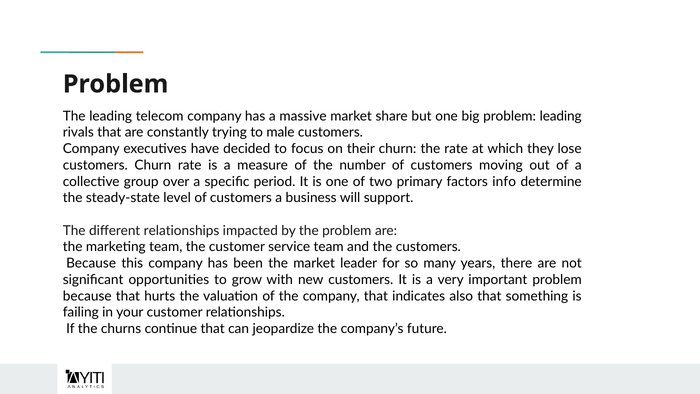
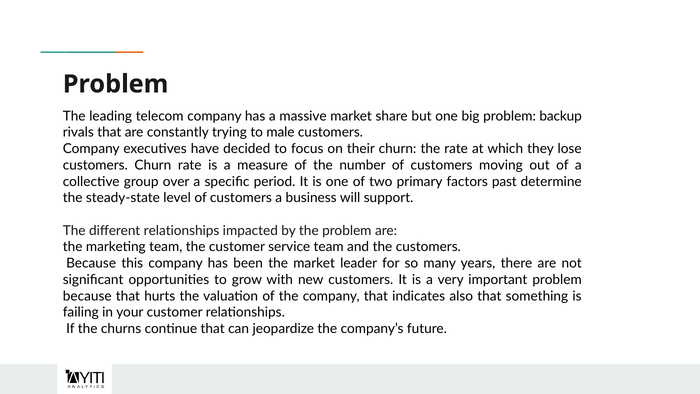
problem leading: leading -> backup (561, 116)
info: info -> past (504, 181)
